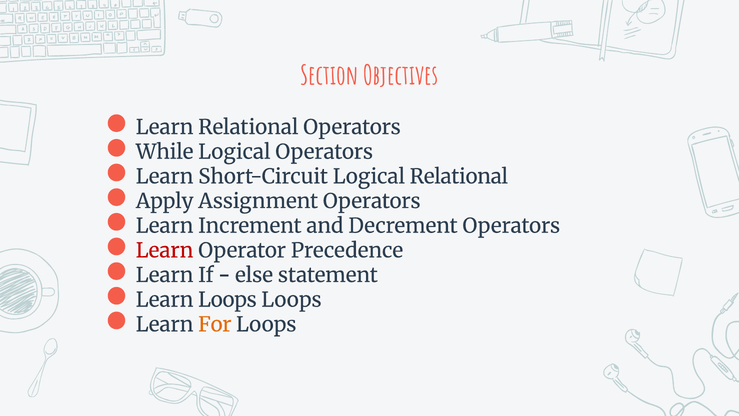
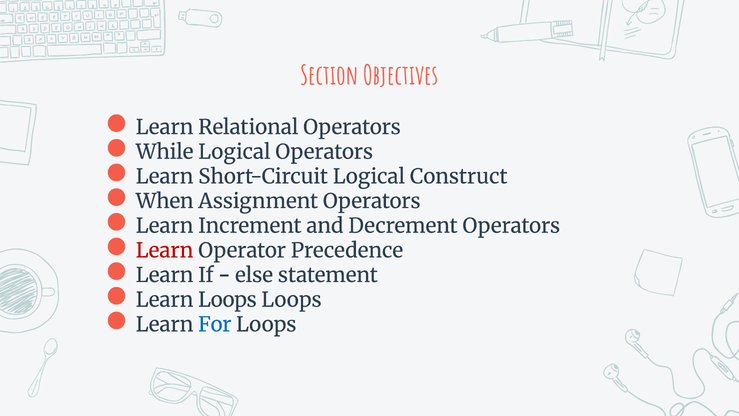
Logical Relational: Relational -> Construct (459, 177)
Apply: Apply -> When (165, 201)
For colour: orange -> blue (215, 324)
